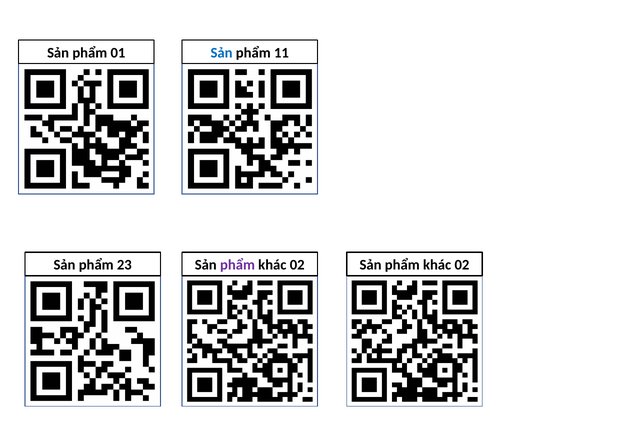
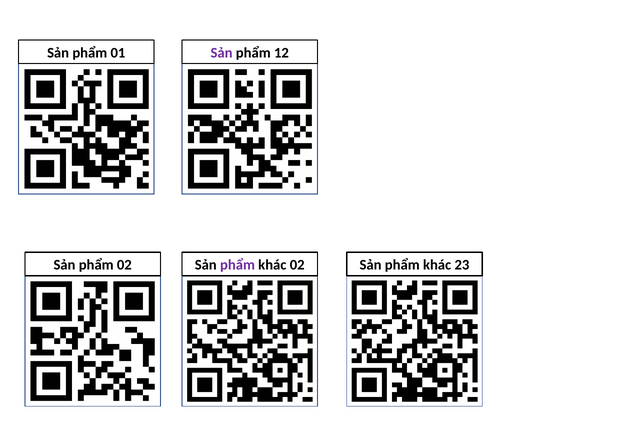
Sản colour: blue -> purple (222, 53)
11: 11 -> 12 (281, 53)
phẩm 23: 23 -> 02 (124, 265)
02: 02 -> 23 (462, 265)
